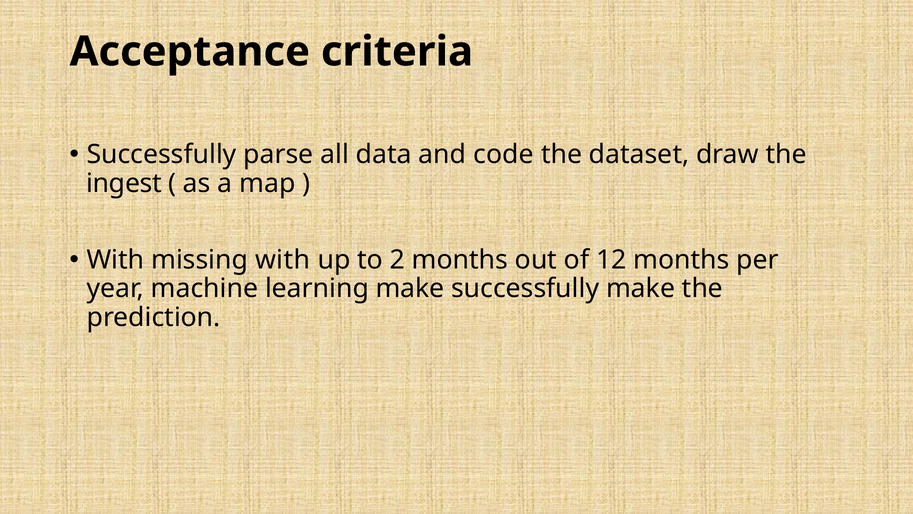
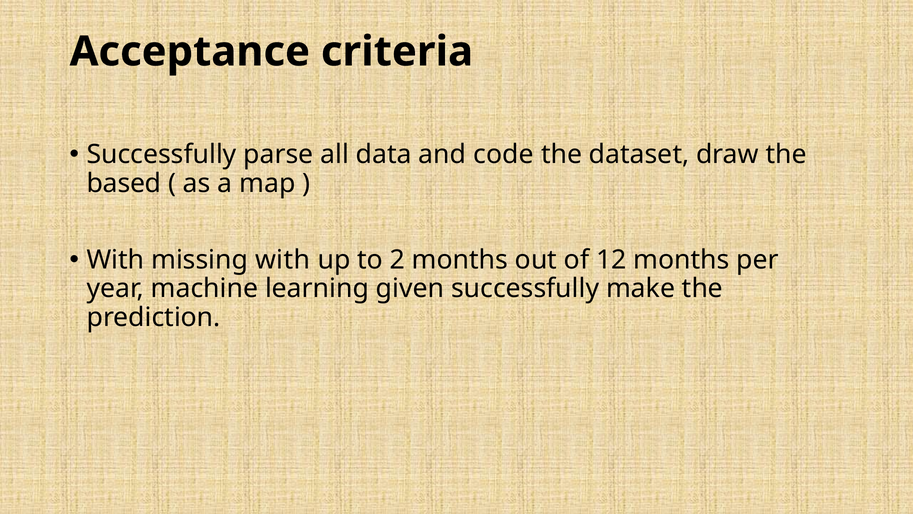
ingest: ingest -> based (124, 183)
learning make: make -> given (410, 288)
